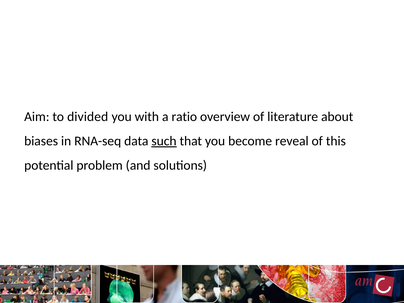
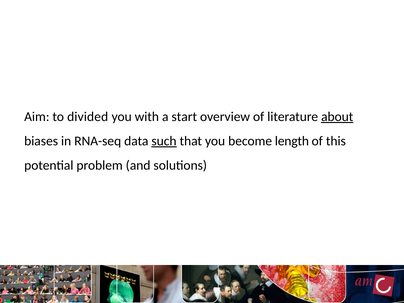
ratio: ratio -> start (184, 117)
about underline: none -> present (337, 117)
reveal: reveal -> length (292, 141)
